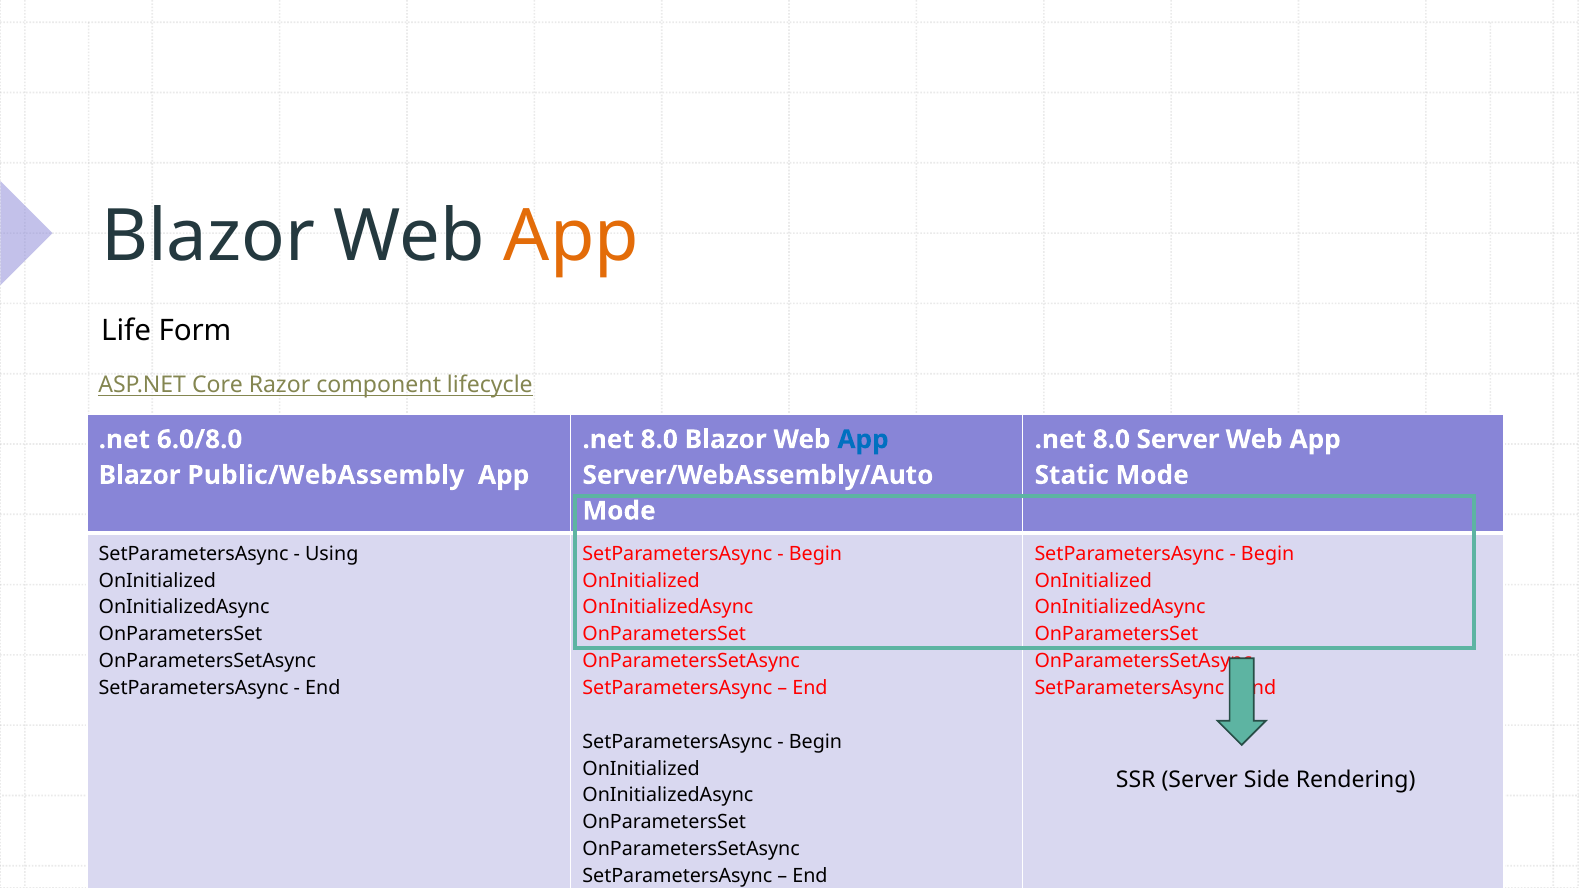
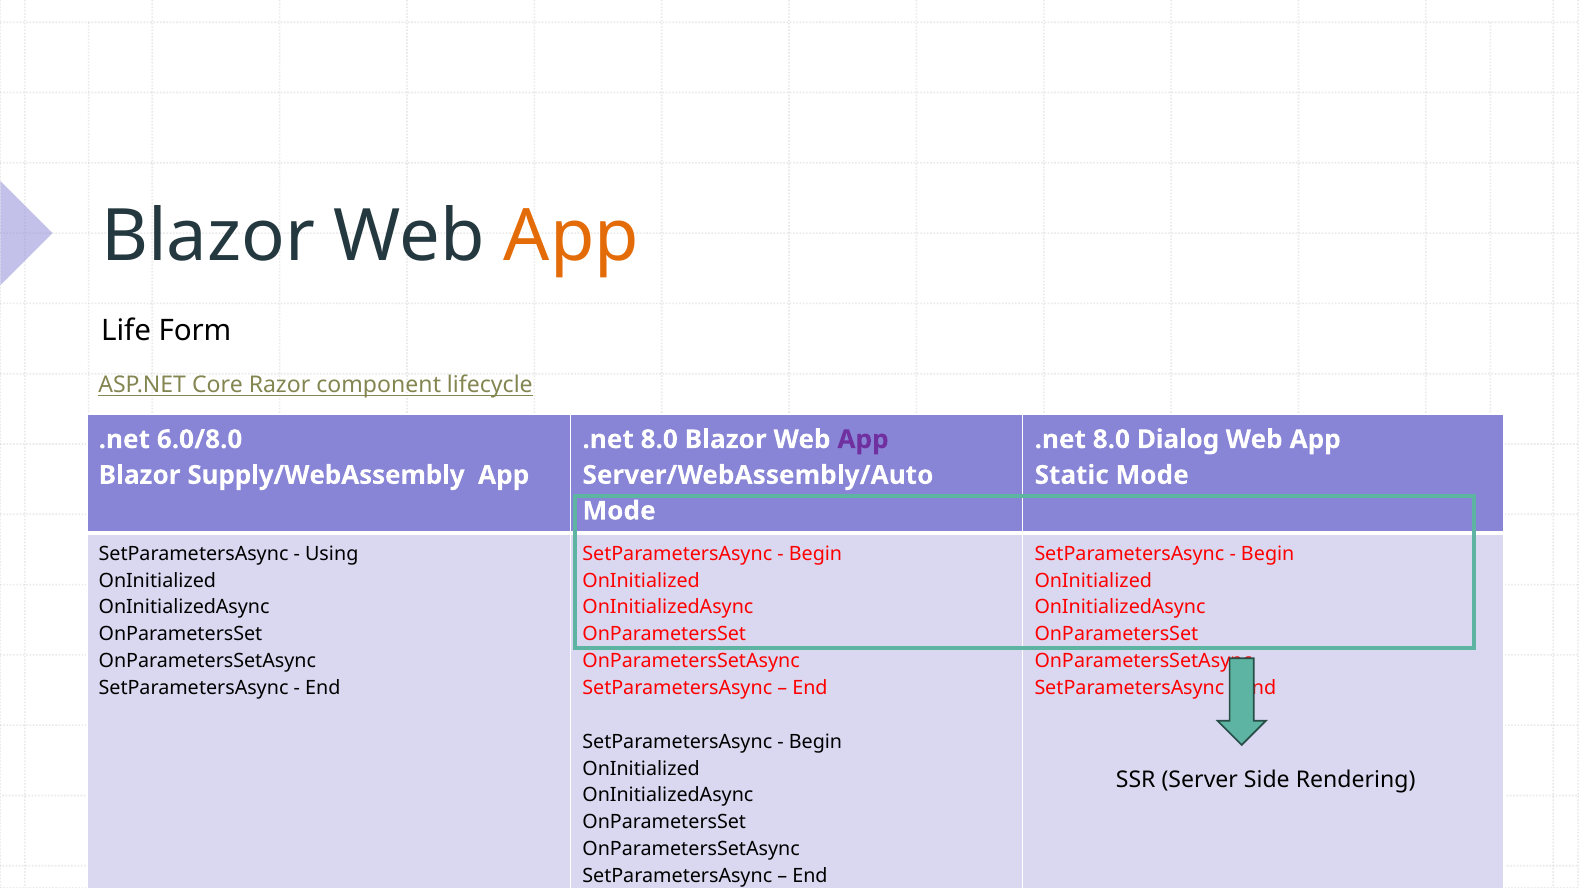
App colour: blue -> purple (863, 440)
8.0 Server: Server -> Dialog (1178, 440)
Public/WebAssembly: Public/WebAssembly -> Supply/WebAssembly (326, 475)
